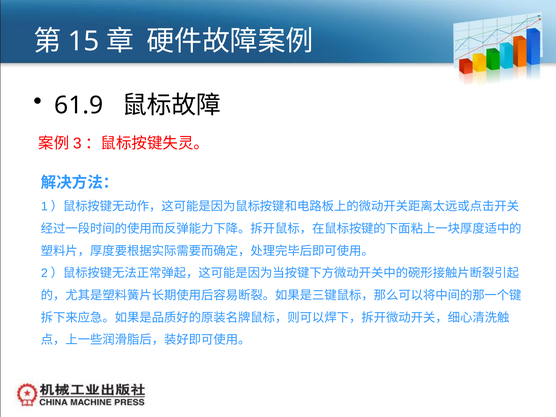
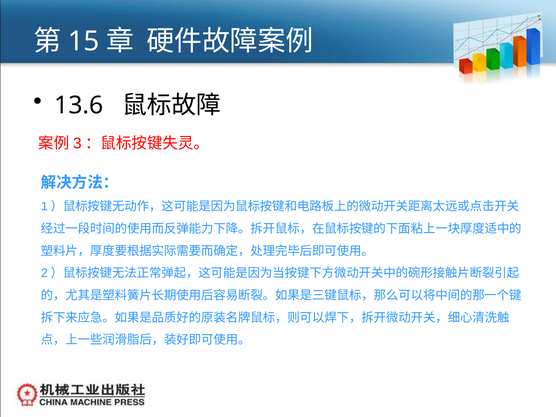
61.9: 61.9 -> 13.6 (79, 105)
